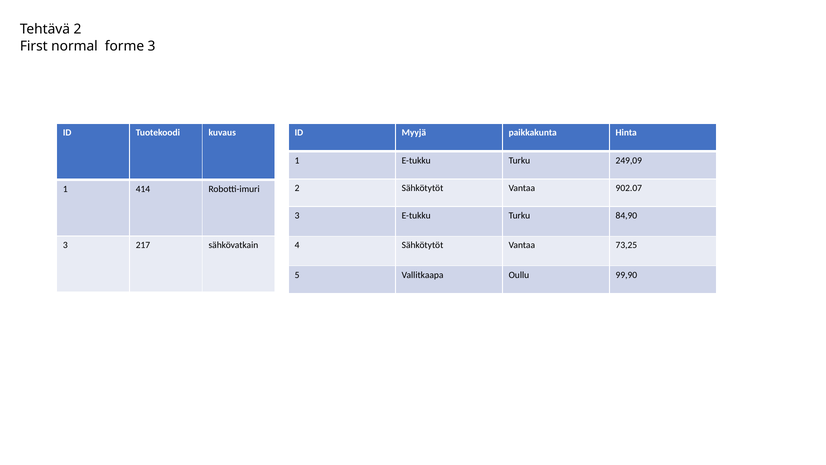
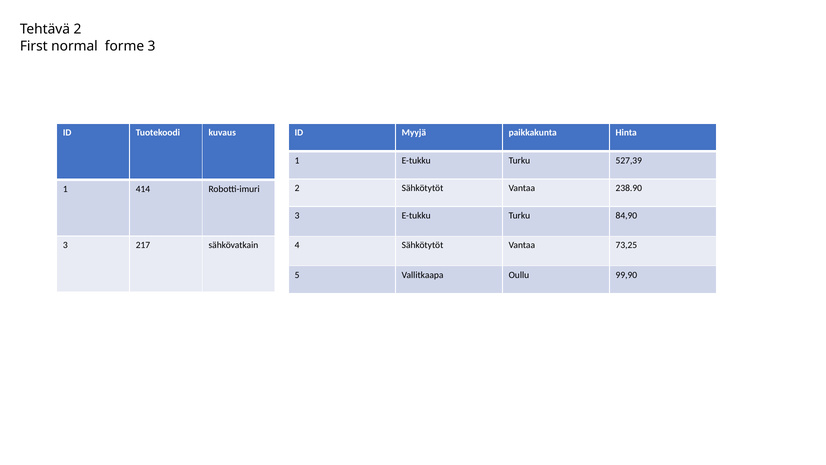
249,09: 249,09 -> 527,39 (629, 160)
902.07: 902.07 -> 238.90 (629, 188)
